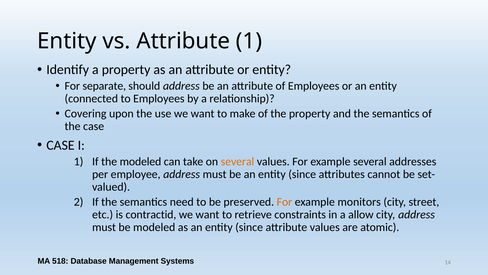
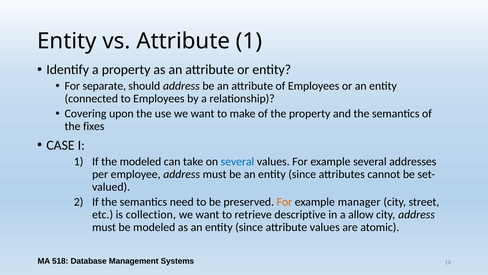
the case: case -> fixes (94, 126)
several colour: orange -> blue (237, 161)
monitors: monitors -> manager (359, 202)
contractid: contractid -> collection (151, 214)
constraints: constraints -> descriptive (300, 214)
